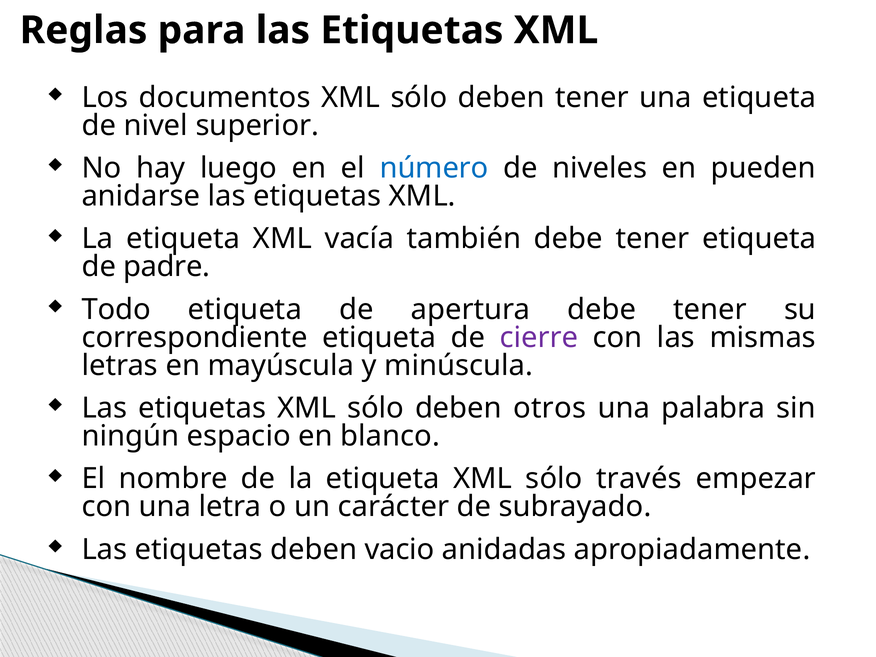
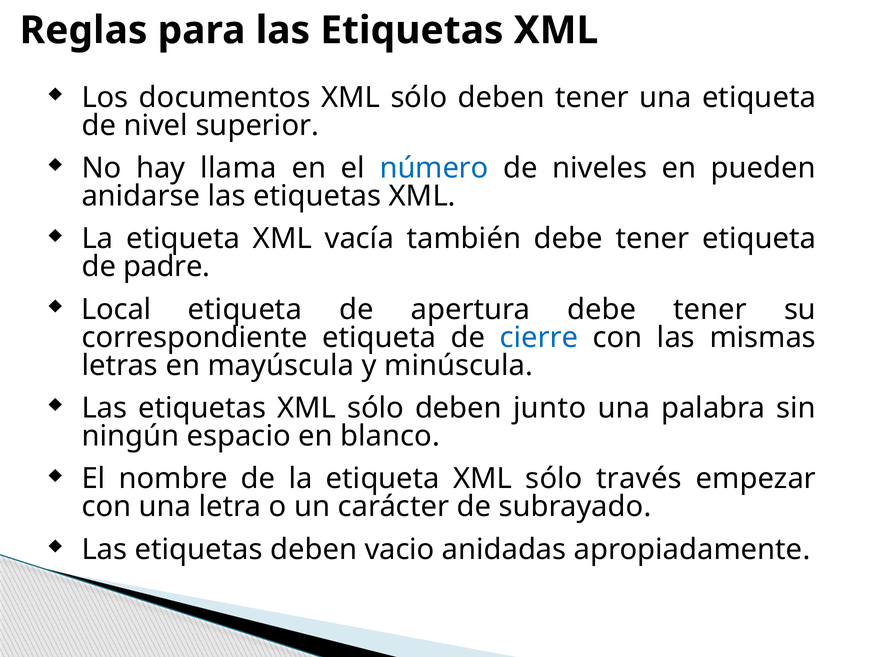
luego: luego -> llama (238, 168)
Todo: Todo -> Local (116, 309)
cierre colour: purple -> blue (539, 337)
otros: otros -> junto (550, 408)
